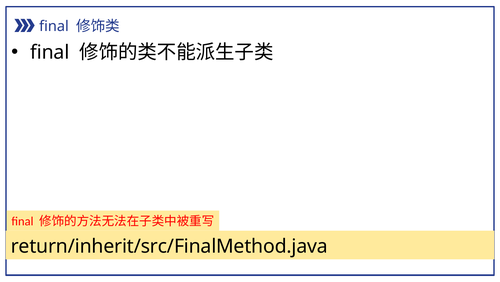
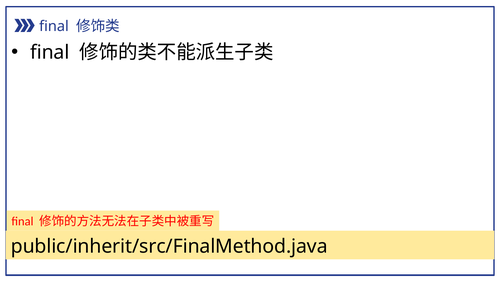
return/inherit/src/FinalMethod.java: return/inherit/src/FinalMethod.java -> public/inherit/src/FinalMethod.java (169, 246)
